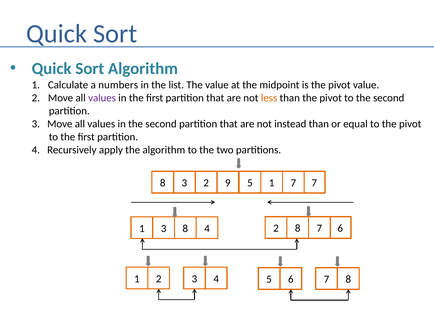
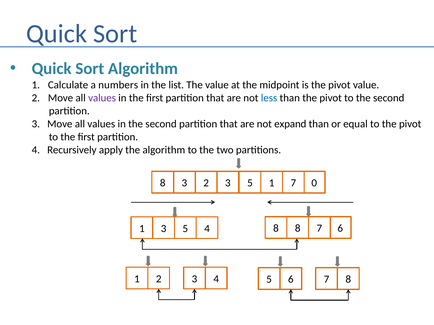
less colour: orange -> blue (269, 98)
instead: instead -> expand (290, 124)
2 9: 9 -> 3 (228, 183)
8 7: 7 -> 0 (314, 183)
8: 8 -> 5 (185, 229)
2: 2 -> 8 (276, 229)
